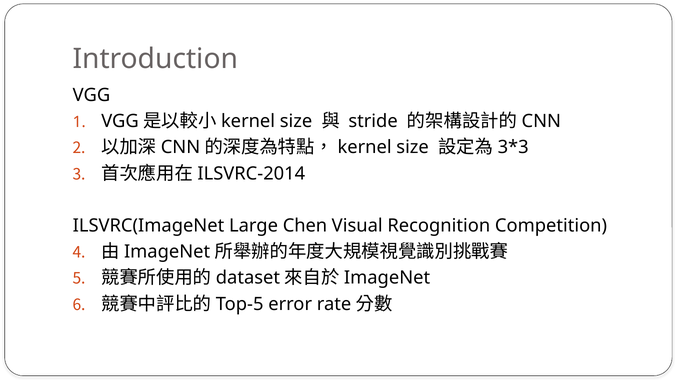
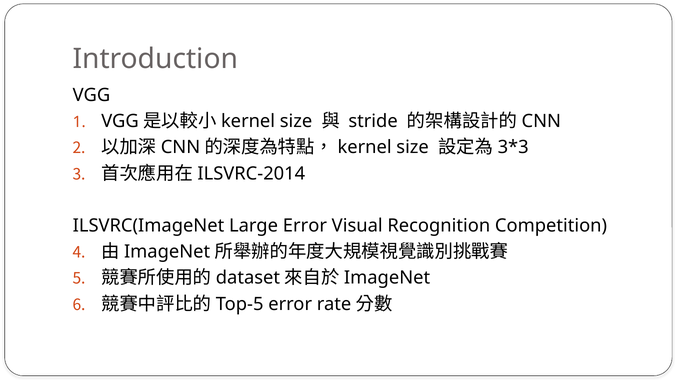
Large Chen: Chen -> Error (305, 226)
